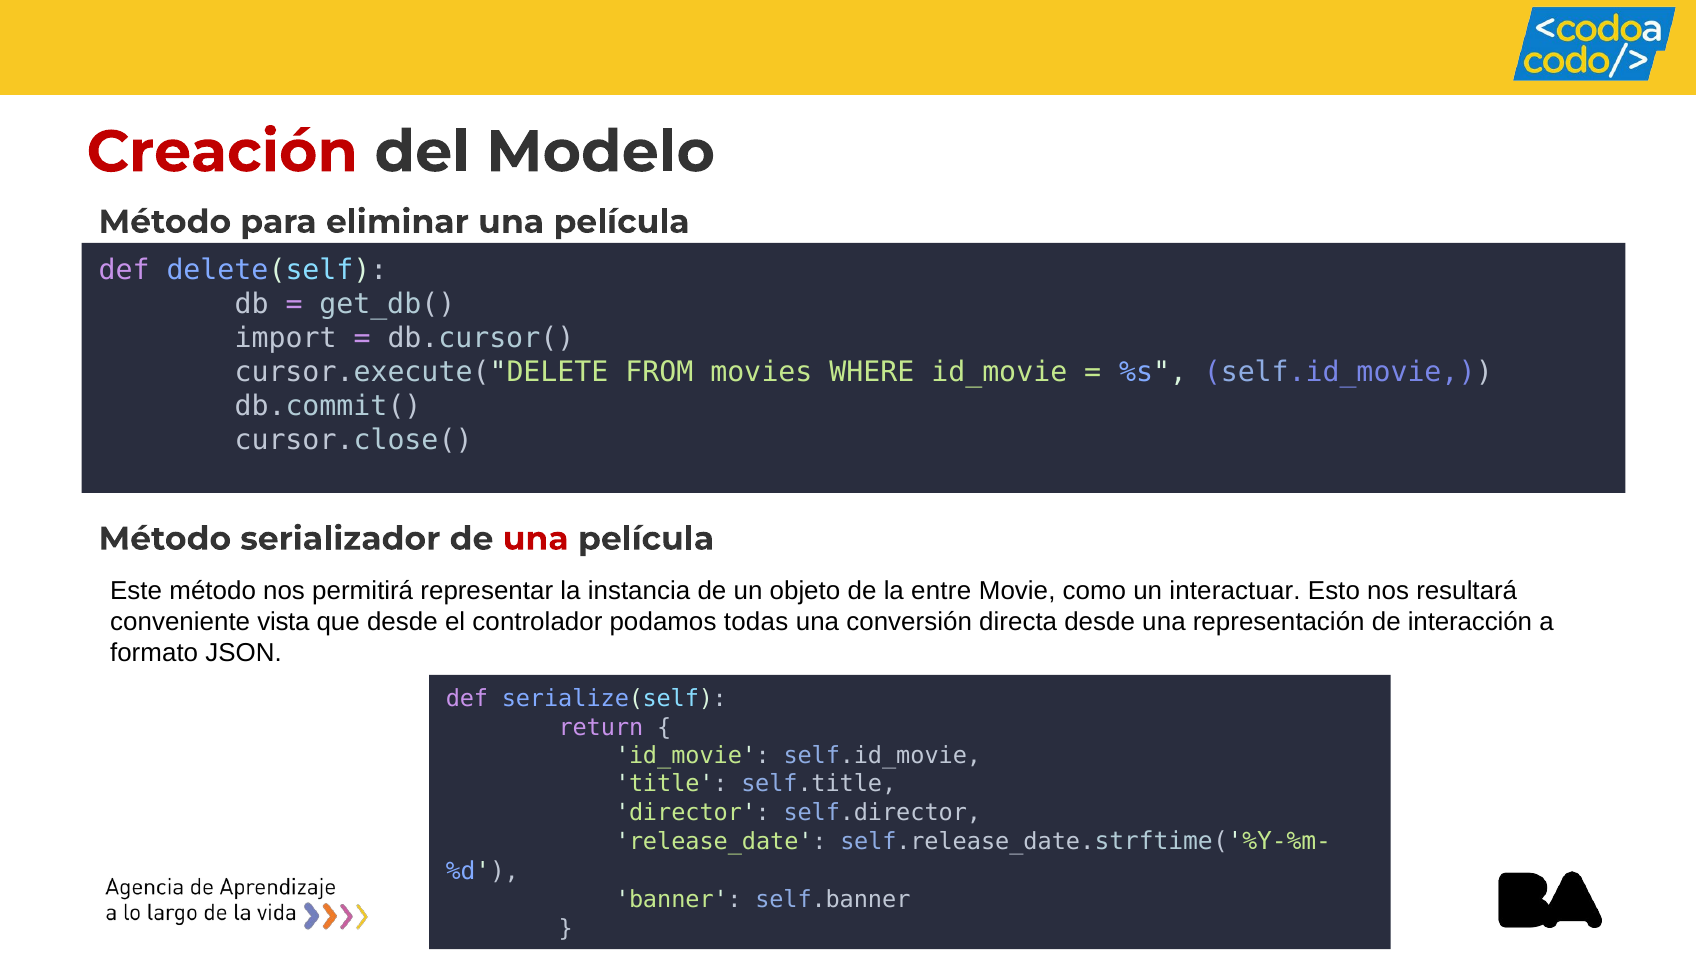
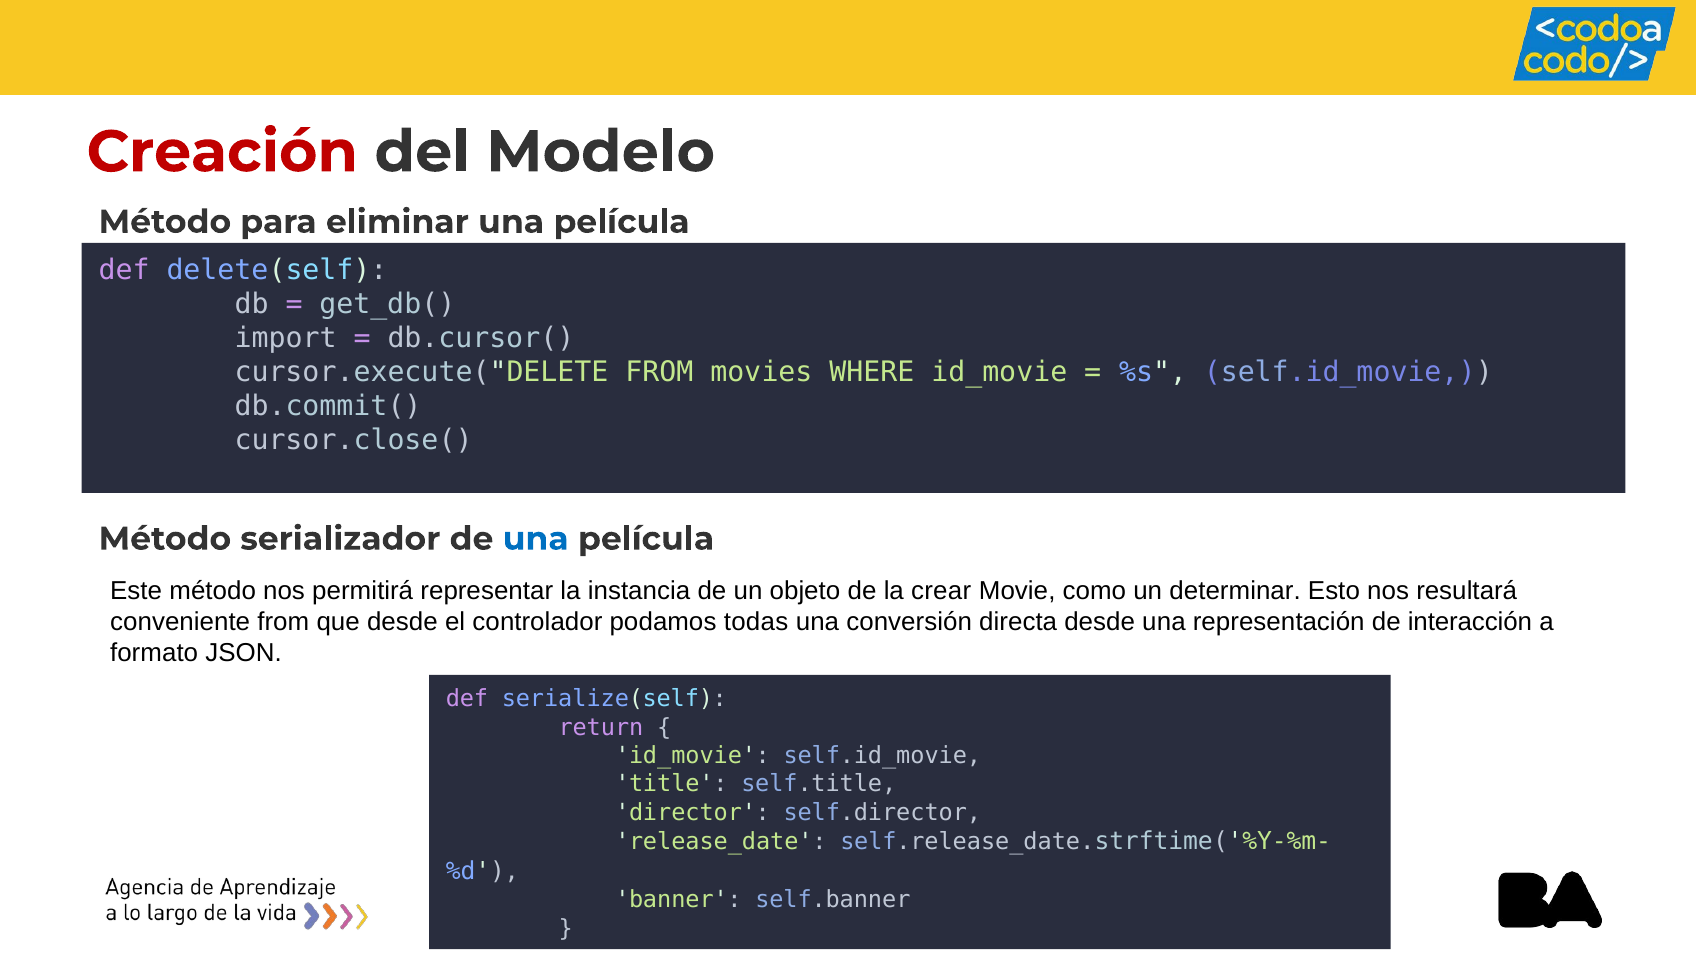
una colour: red -> blue (536, 539)
entre: entre -> crear (941, 591)
interactuar: interactuar -> determinar (1235, 591)
conveniente vista: vista -> from (283, 622)
